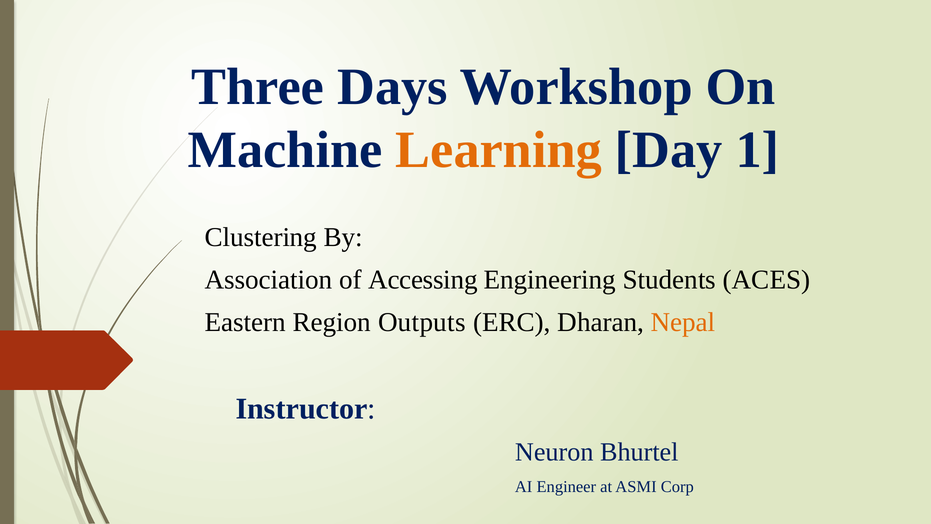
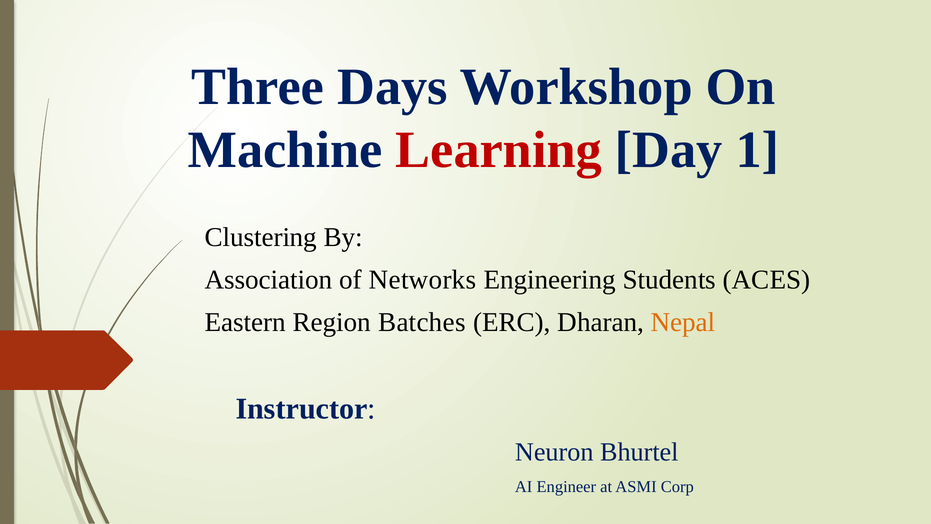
Learning colour: orange -> red (499, 150)
Accessing: Accessing -> Networks (423, 280)
Outputs: Outputs -> Batches (422, 322)
